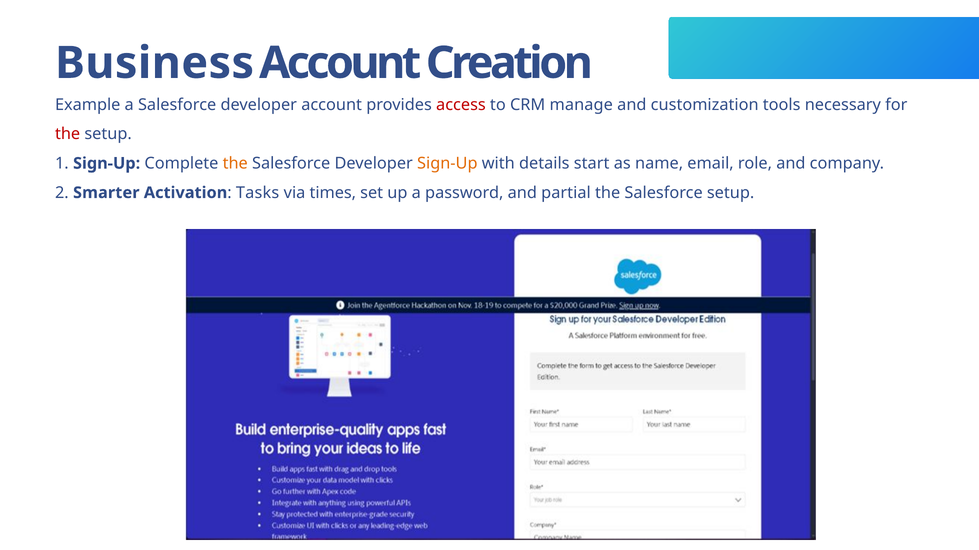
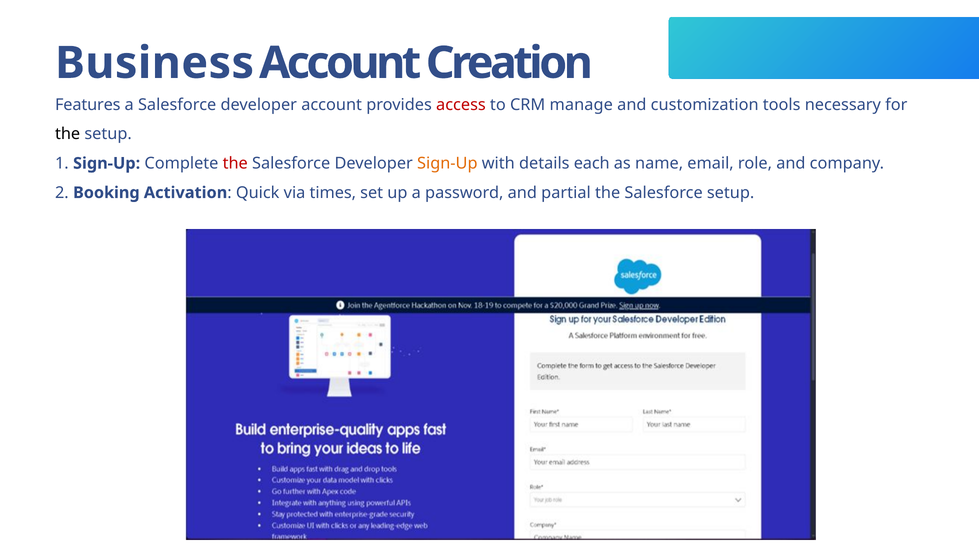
Example: Example -> Features (88, 105)
the colour: red -> black (68, 134)
the colour: orange -> red (235, 164)
start: start -> each (592, 164)
Smarter: Smarter -> Booking (106, 193)
Tasks: Tasks -> Quick (258, 193)
